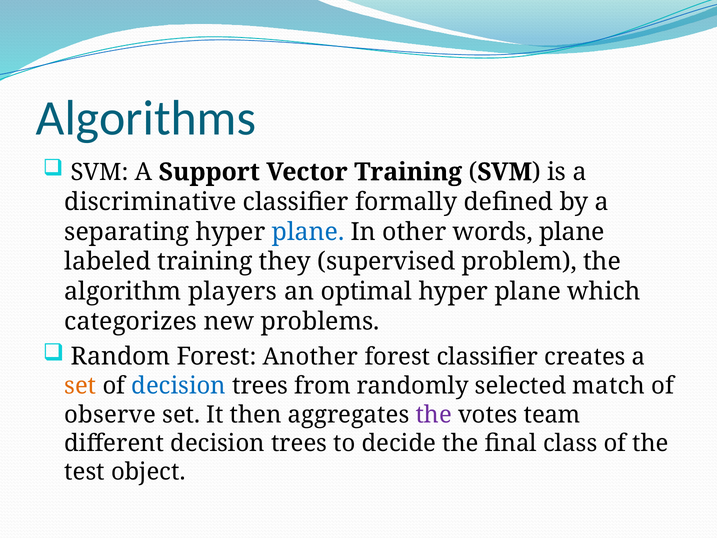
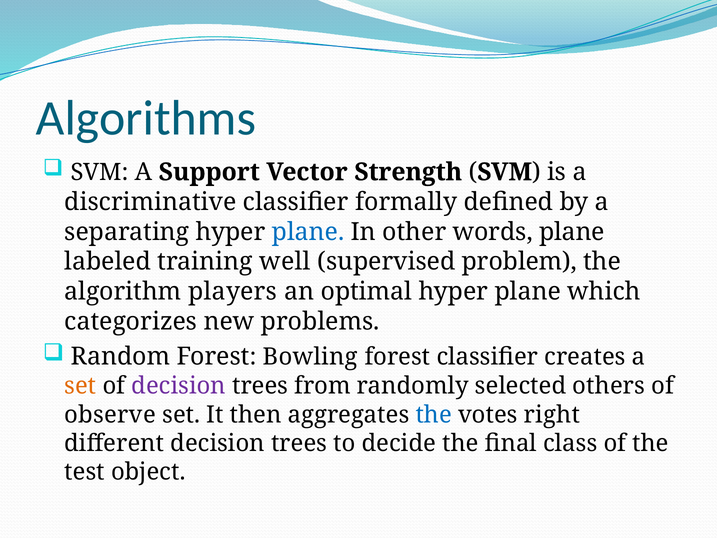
Vector Training: Training -> Strength (408, 172)
they: they -> well (285, 262)
Another: Another -> Bowling (310, 357)
decision colour: blue -> purple (179, 386)
match: match -> others (609, 386)
the colour: purple -> blue (434, 414)
team: team -> right (552, 414)
